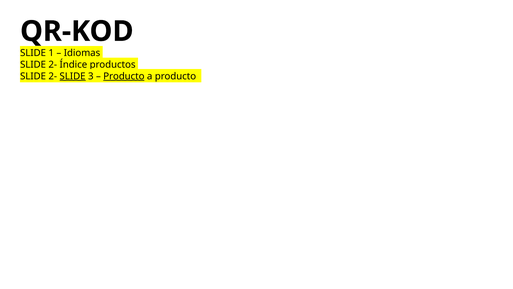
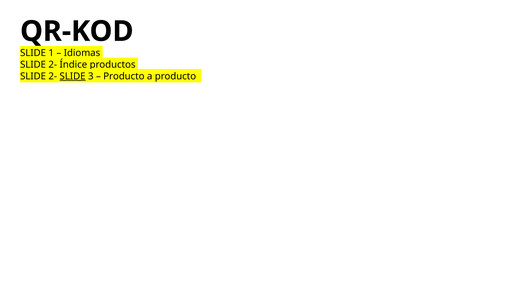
Producto underline: present -> none (124, 76)
